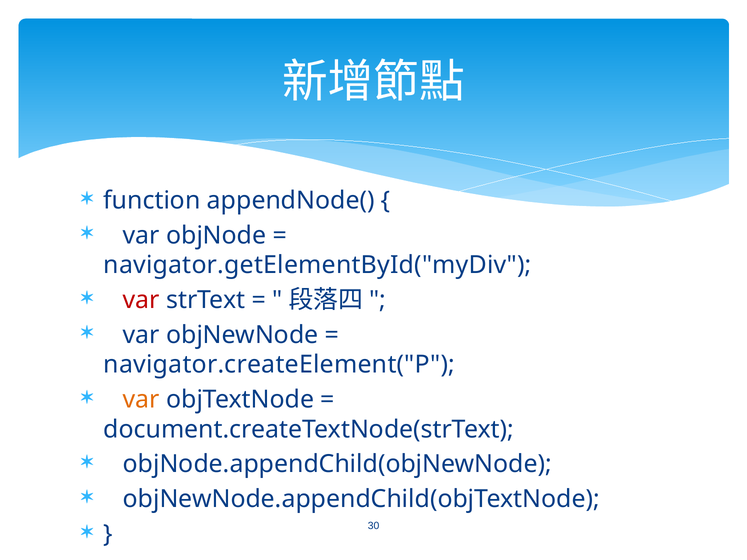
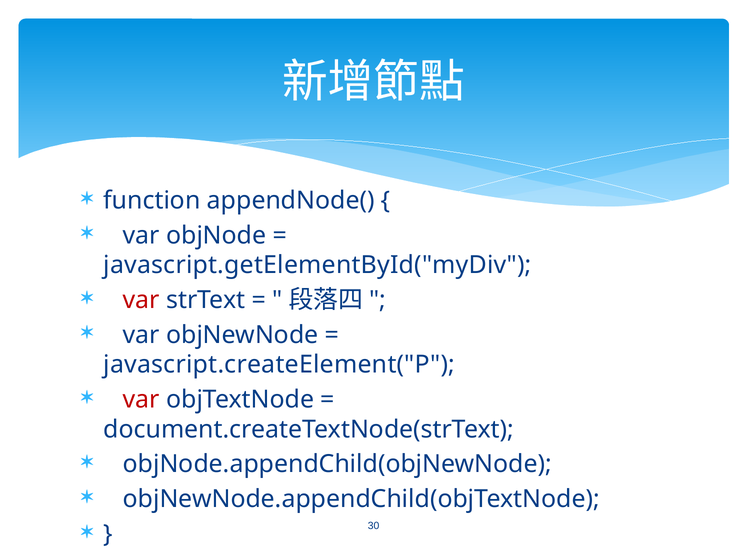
navigator.getElementById("myDiv: navigator.getElementById("myDiv -> javascript.getElementById("myDiv (317, 265)
navigator.createElement("P: navigator.createElement("P -> javascript.createElement("P (279, 365)
var colour: orange -> red (141, 400)
